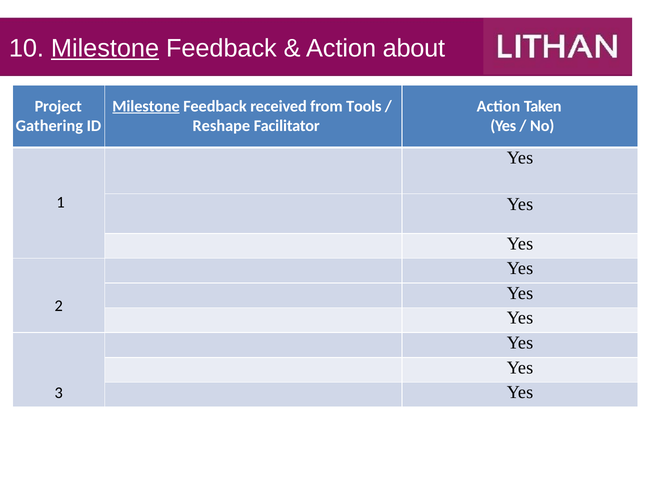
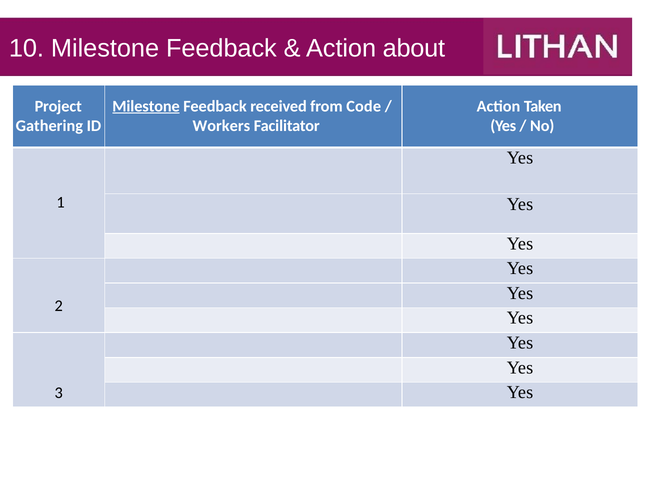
Milestone underline: present -> none (105, 48)
Tools: Tools -> Code (364, 106)
Reshape: Reshape -> Workers (221, 126)
